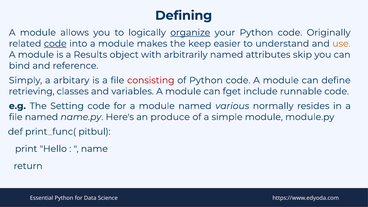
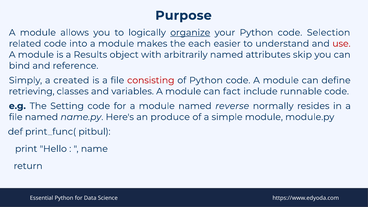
Defining: Defining -> Purpose (184, 16)
Originally: Originally -> Selection (329, 33)
code underline: present -> none (55, 44)
keep: keep -> each (200, 44)
use colour: orange -> red (341, 44)
arbitary: arbitary -> created (71, 80)
fget: fget -> fact (232, 91)
various: various -> reverse (232, 106)
